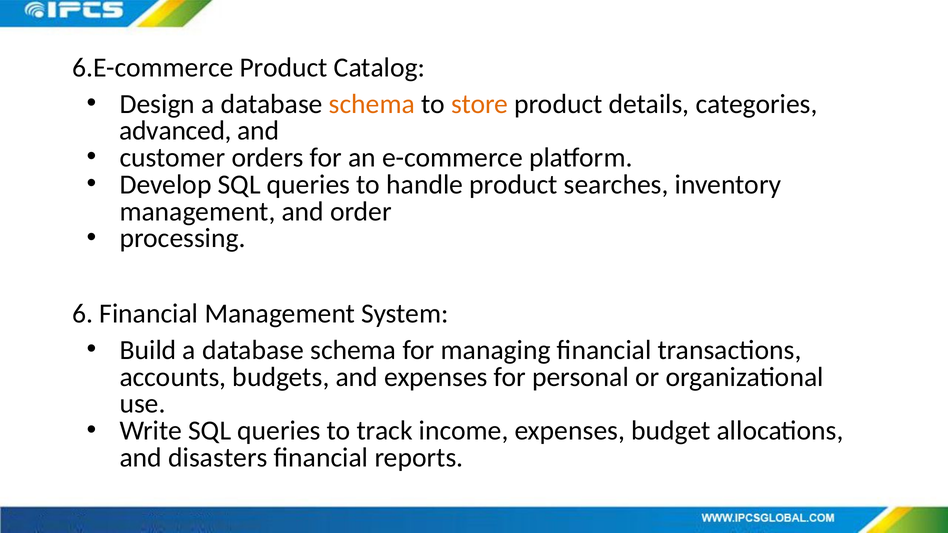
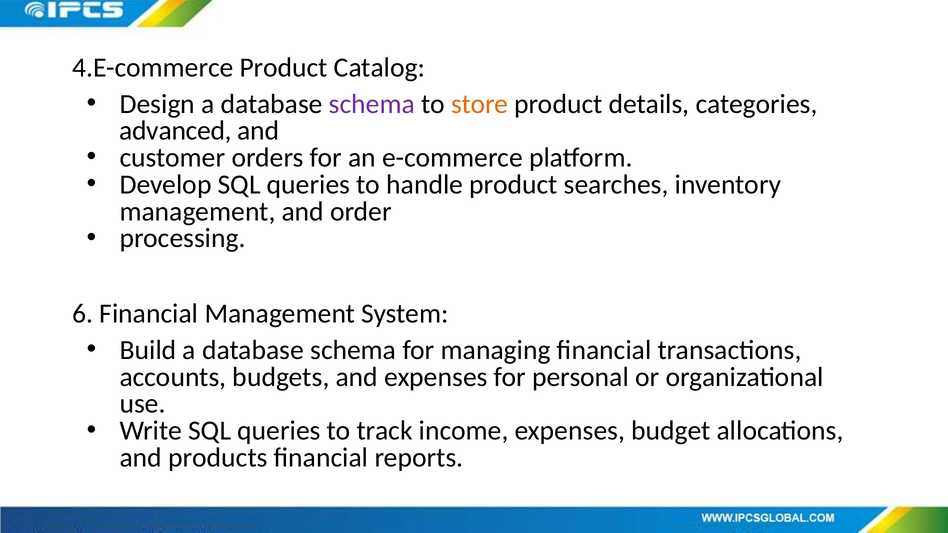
6.E-commerce: 6.E-commerce -> 4.E-commerce (153, 68)
schema colour: orange -> purple (372, 104)
disasters: disasters -> products (218, 458)
